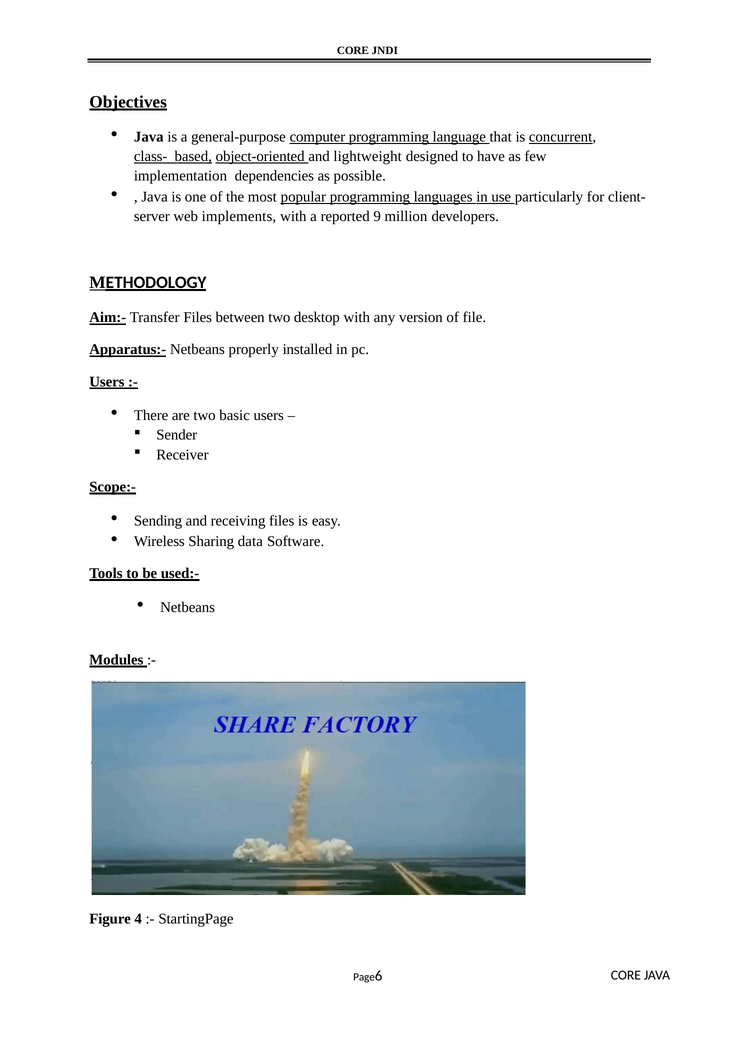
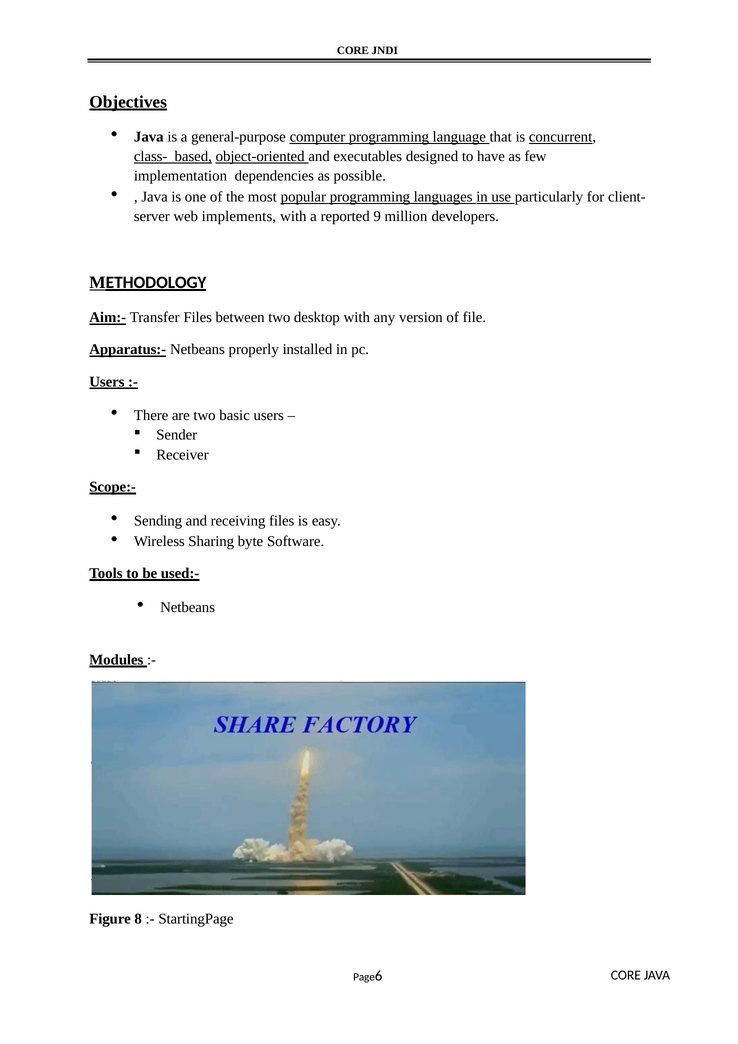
lightweight: lightweight -> executables (368, 156)
data: data -> byte (250, 542)
4: 4 -> 8 (138, 919)
